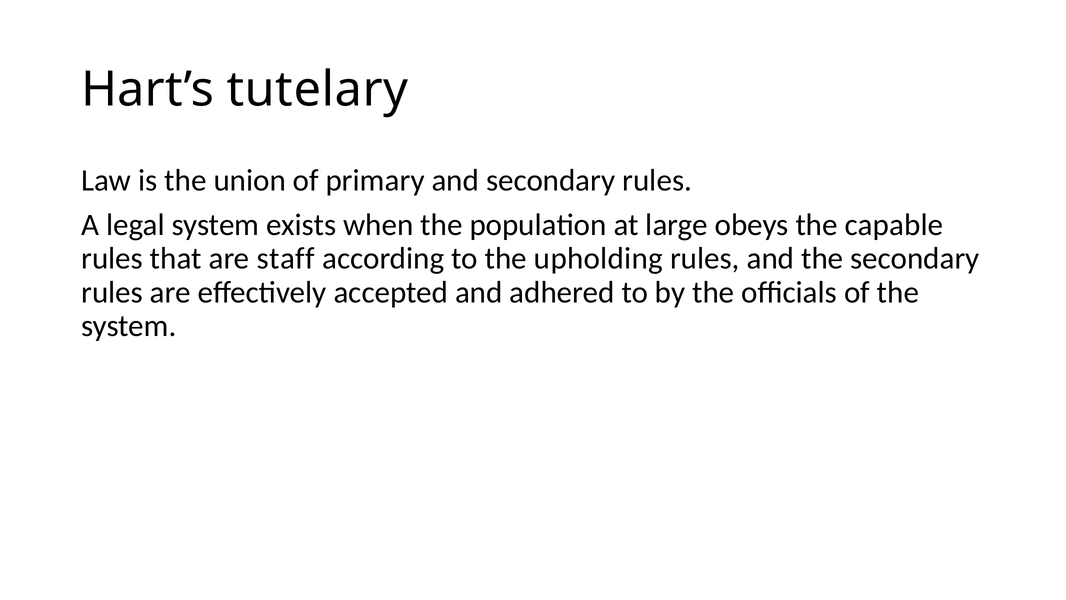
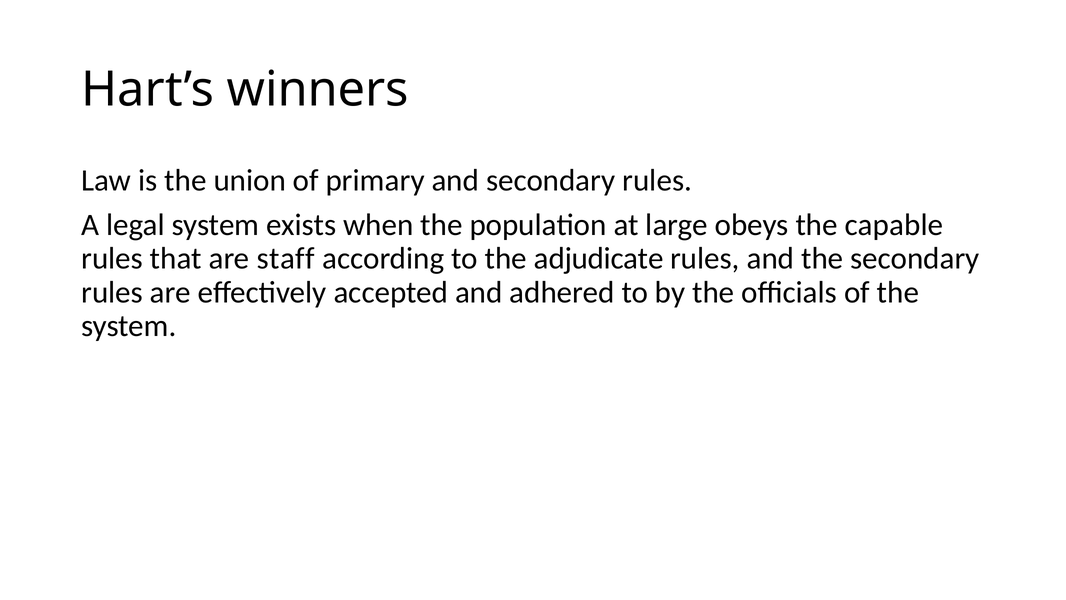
tutelary: tutelary -> winners (318, 90)
upholding: upholding -> adjudicate (599, 259)
